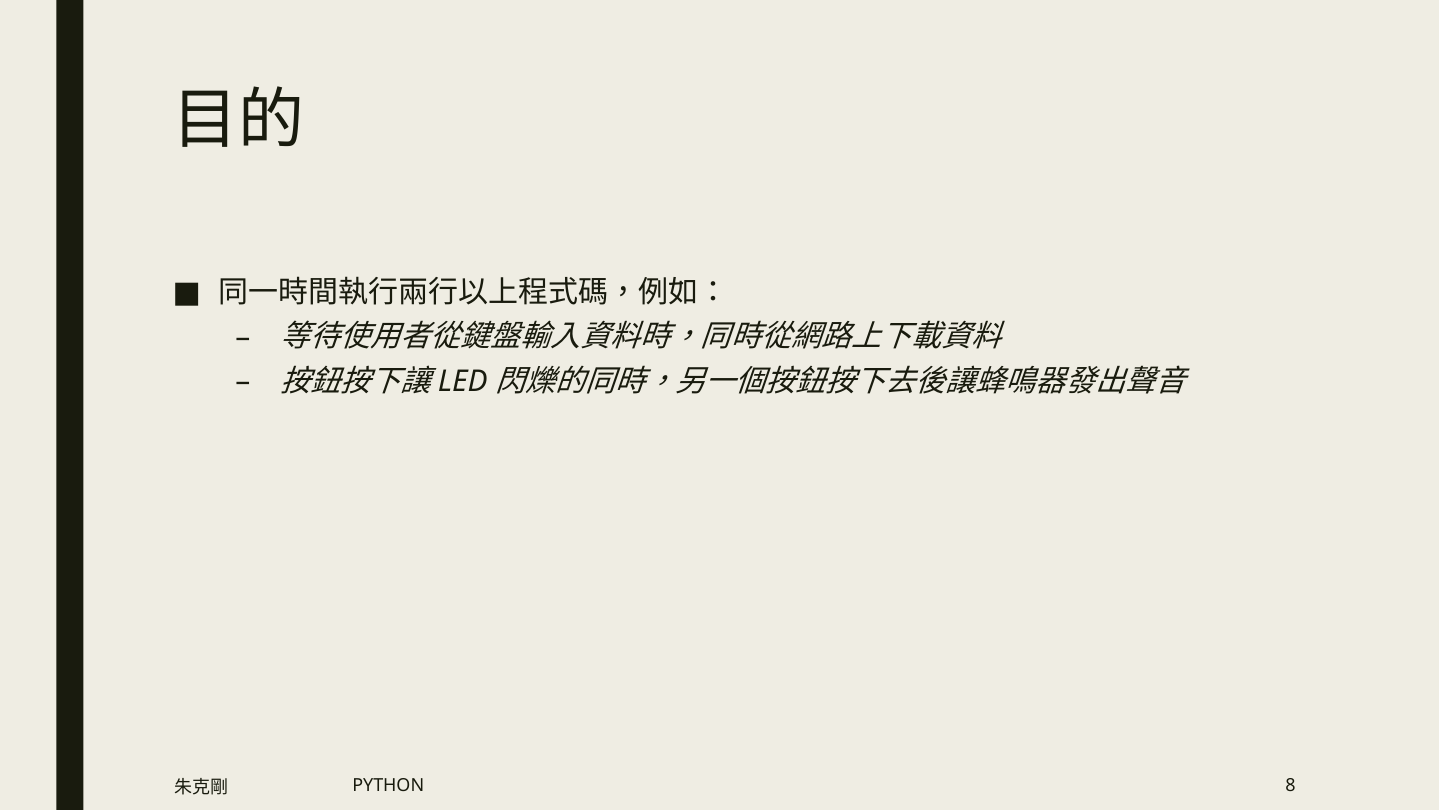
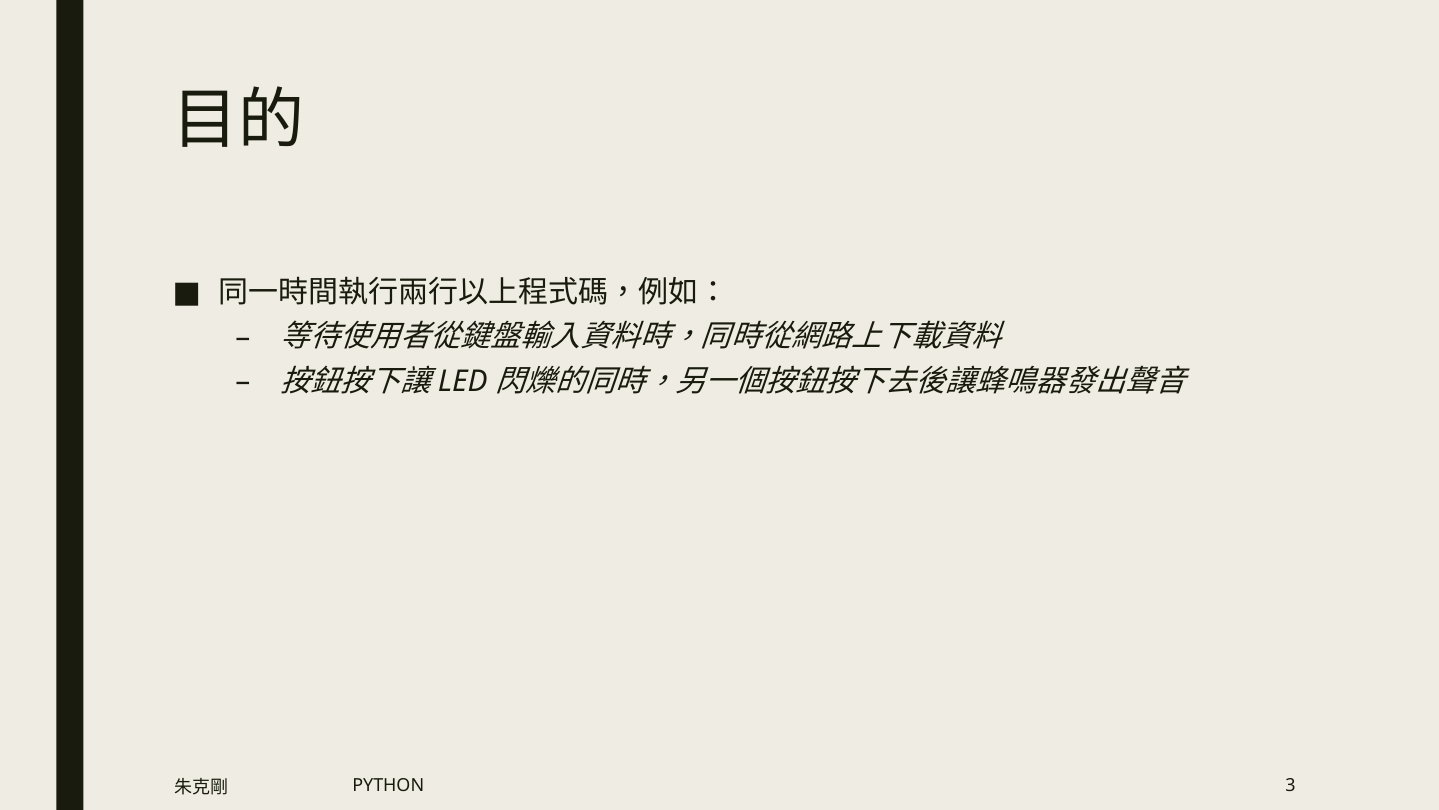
8: 8 -> 3 (1291, 785)
